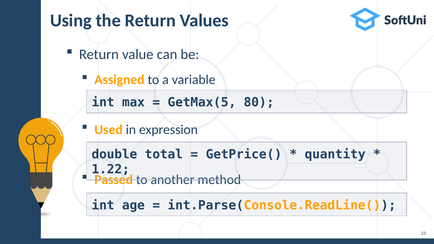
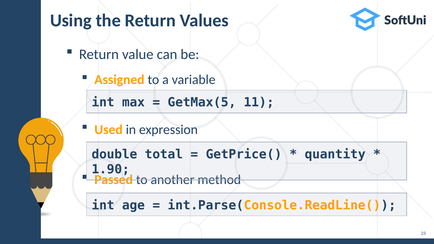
80: 80 -> 11 (259, 103)
1.22: 1.22 -> 1.90 (111, 170)
